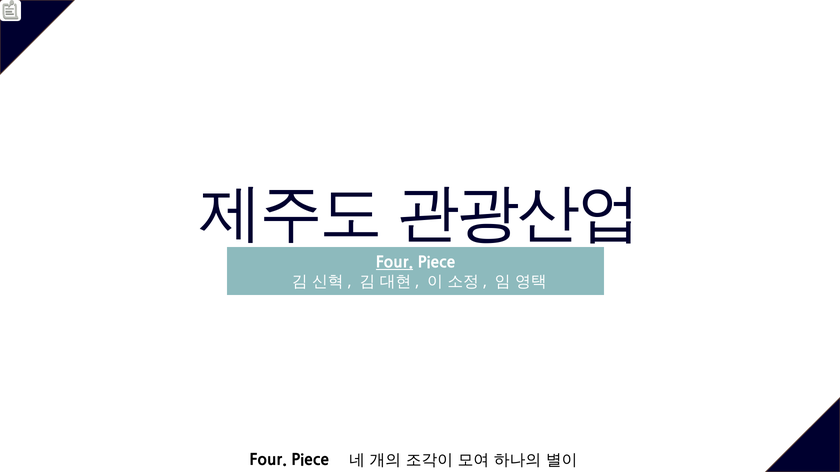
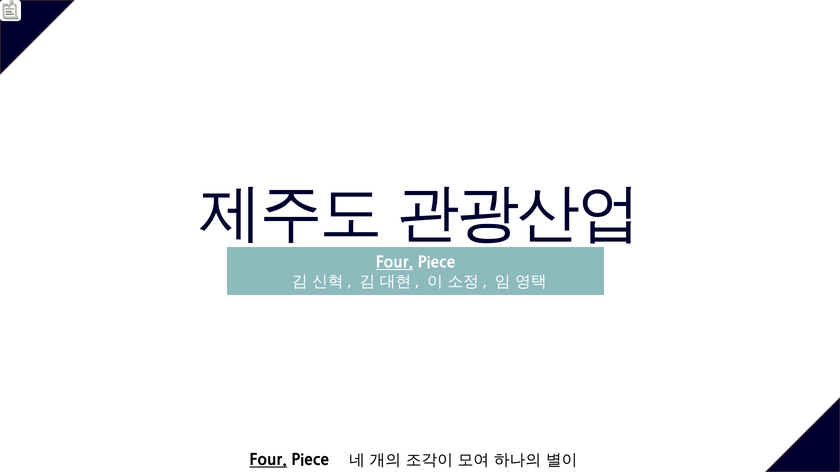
Four underline: none -> present (268, 461)
